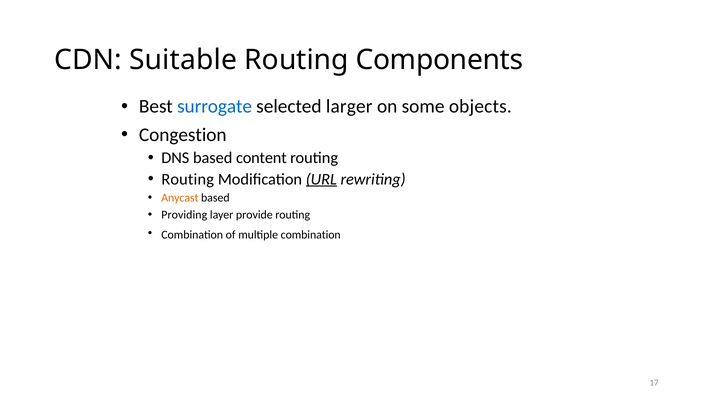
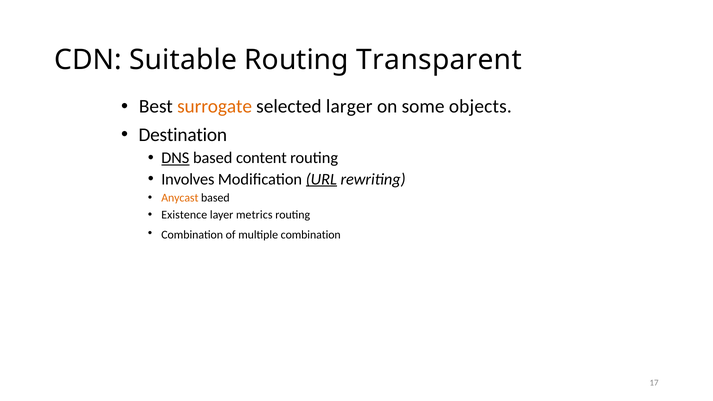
Components: Components -> Transparent (439, 60)
surrogate colour: blue -> orange (215, 107)
Congestion: Congestion -> Destination (183, 135)
DNS underline: none -> present (175, 158)
Routing: Routing -> Involves (188, 179)
Providing: Providing -> Existence (184, 215)
provide: provide -> metrics (254, 215)
